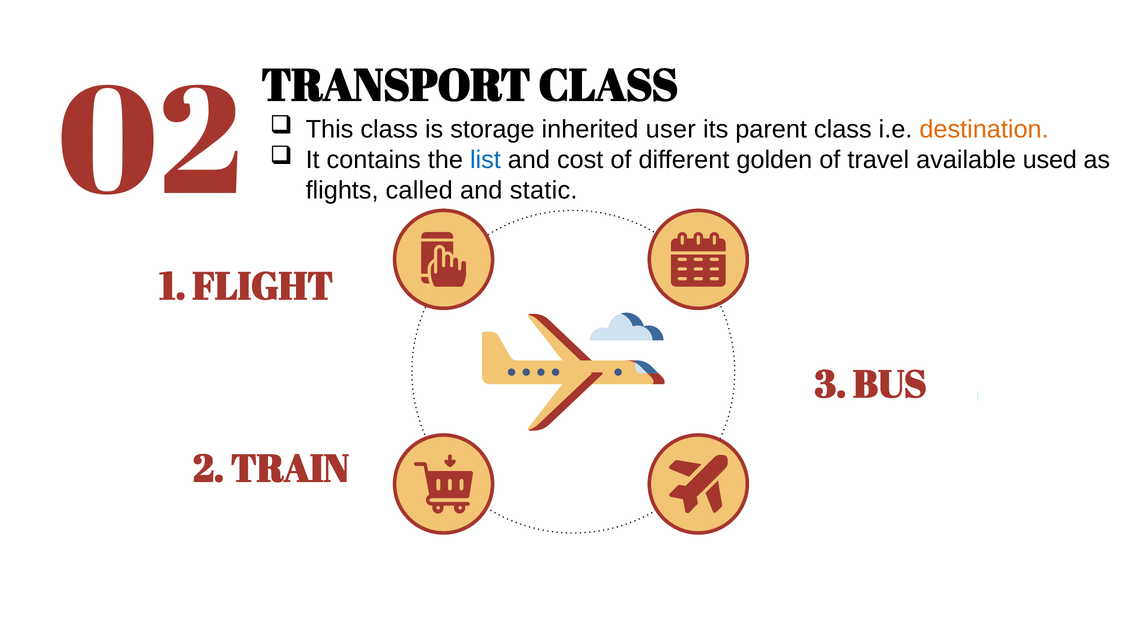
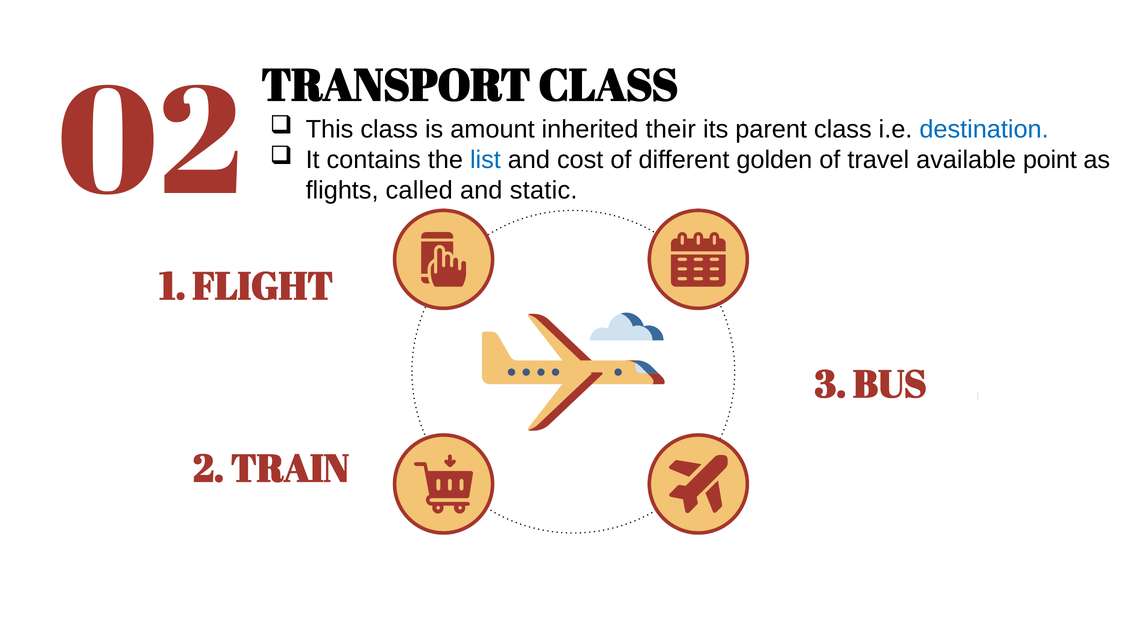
storage: storage -> amount (492, 130)
user: user -> their (671, 130)
destination colour: orange -> blue (984, 130)
used: used -> point (1050, 160)
